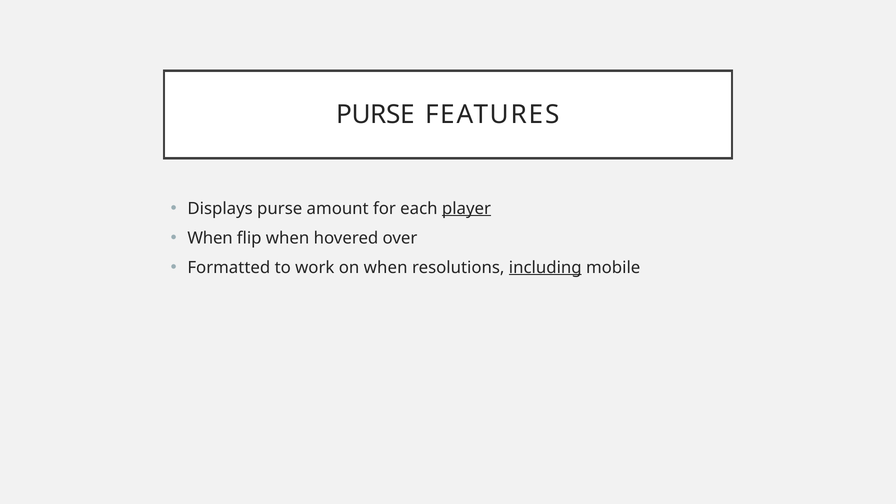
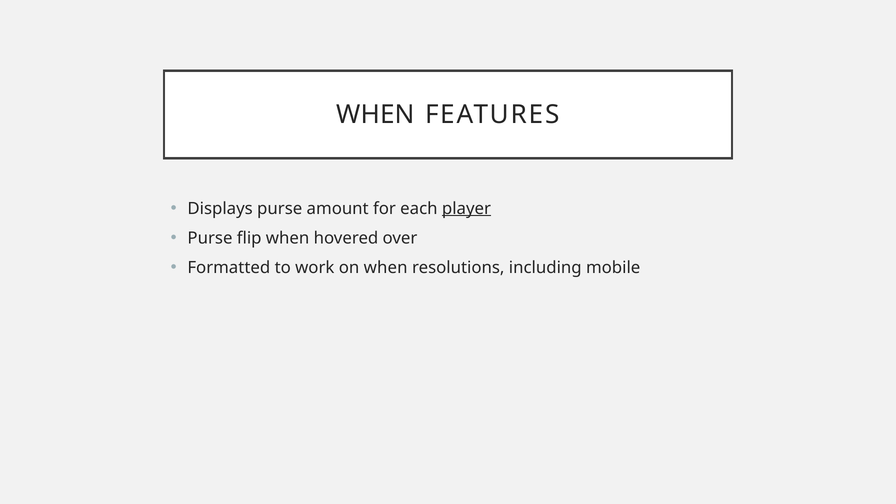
PURSE: PURSE -> WHEN (375, 114)
When: When -> Purse (210, 238)
including underline: present -> none (545, 267)
